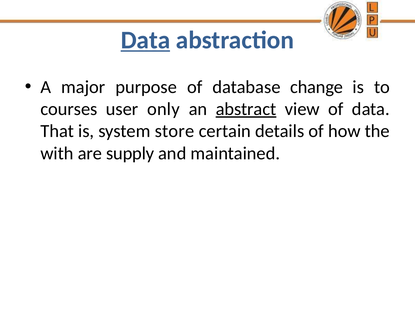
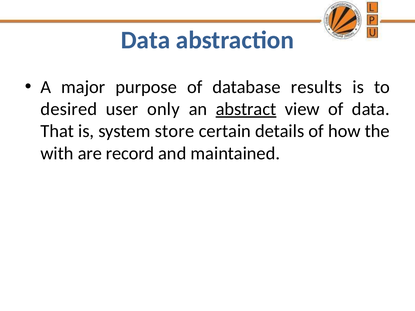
Data underline: present -> none (145, 40)
change: change -> results (316, 87)
courses: courses -> desired (69, 109)
supply: supply -> record (130, 153)
